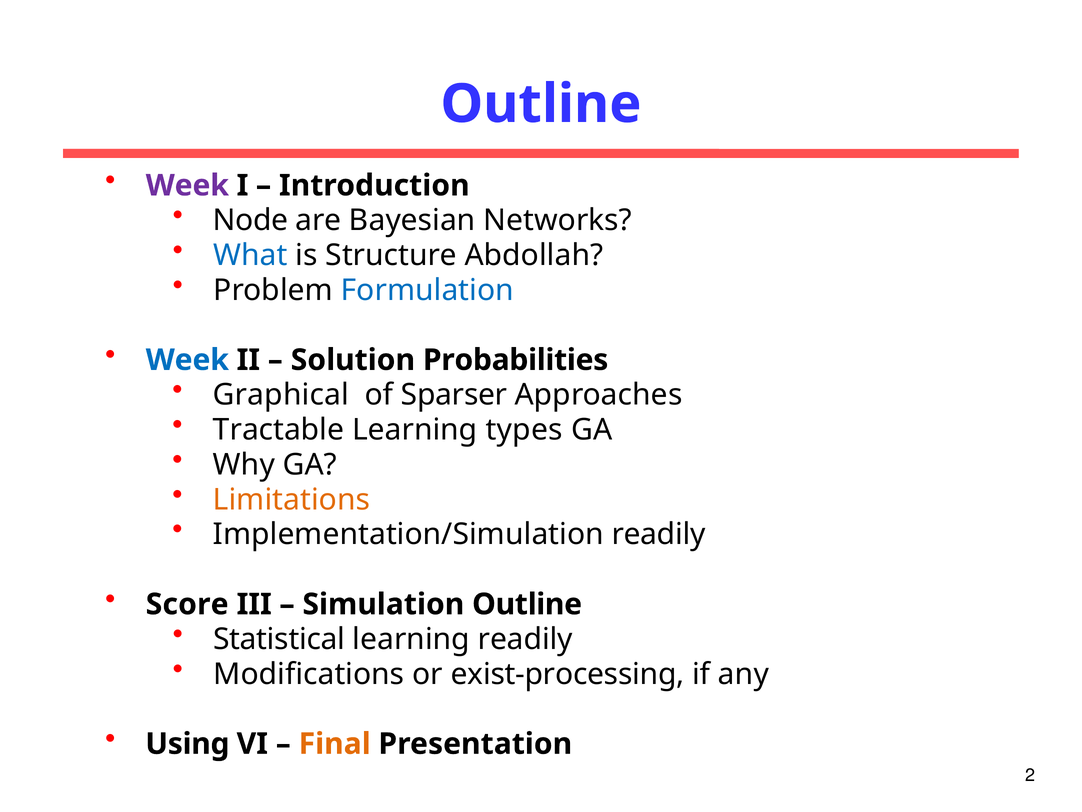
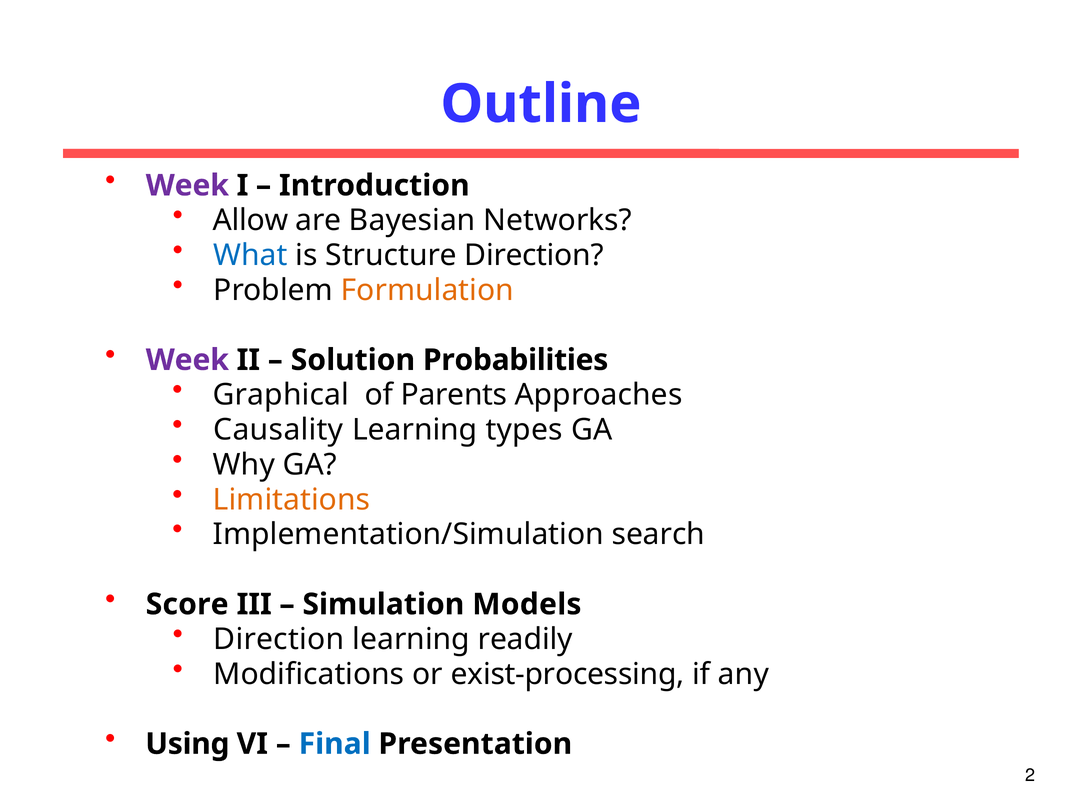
Node: Node -> Allow (251, 220)
Structure Abdollah: Abdollah -> Direction (534, 255)
Formulation colour: blue -> orange (427, 290)
Week colour: blue -> purple (187, 360)
Sparser: Sparser -> Parents (454, 395)
Tractable: Tractable -> Causality (278, 430)
Implementation/Simulation readily: readily -> search (658, 534)
Simulation Outline: Outline -> Models (527, 604)
Statistical: Statistical -> Direction (279, 639)
Final colour: orange -> blue (335, 743)
